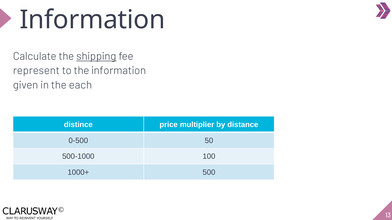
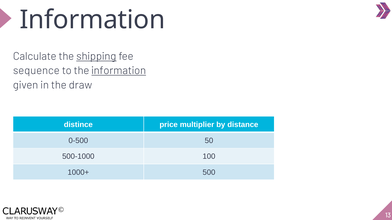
represent: represent -> sequence (36, 71)
information underline: none -> present (119, 71)
each: each -> draw (80, 85)
